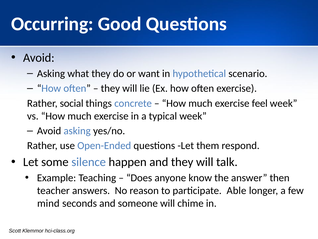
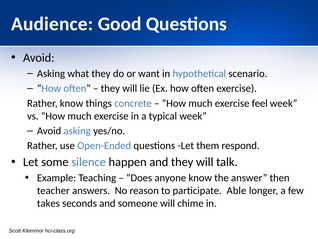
Occurring: Occurring -> Audience (52, 24)
Rather social: social -> know (72, 103)
mind: mind -> takes (48, 203)
